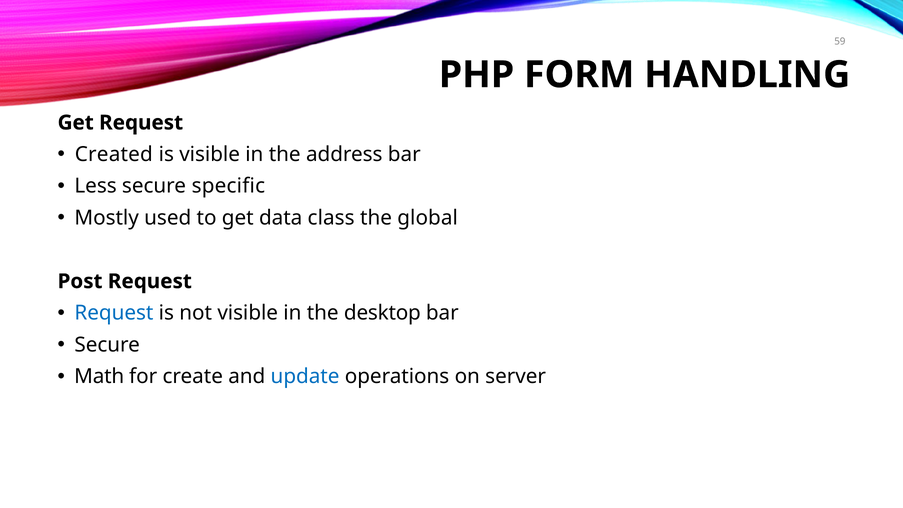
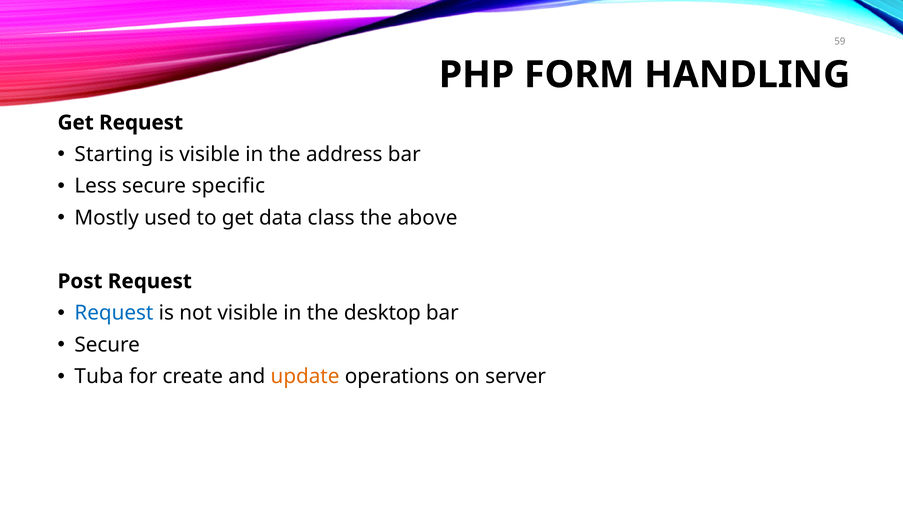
Created: Created -> Starting (114, 154)
global: global -> above (428, 218)
Math: Math -> Tuba (99, 376)
update colour: blue -> orange (305, 376)
